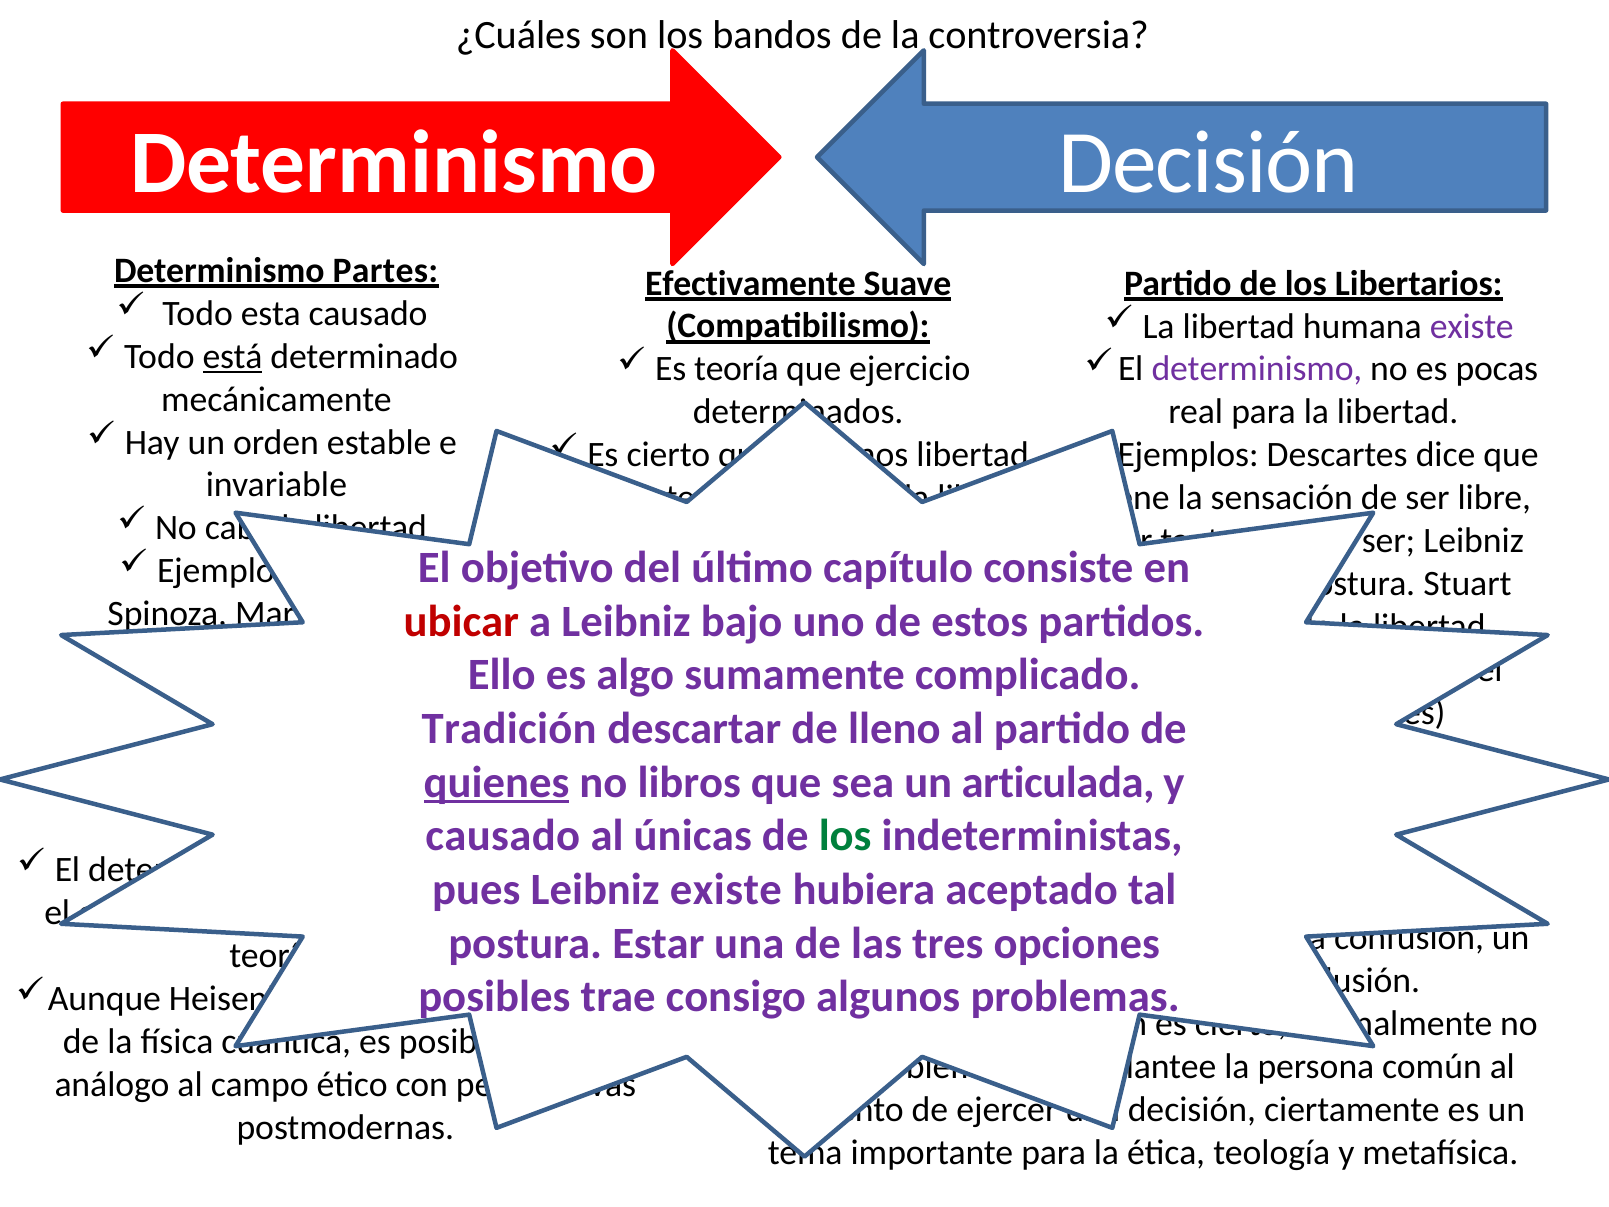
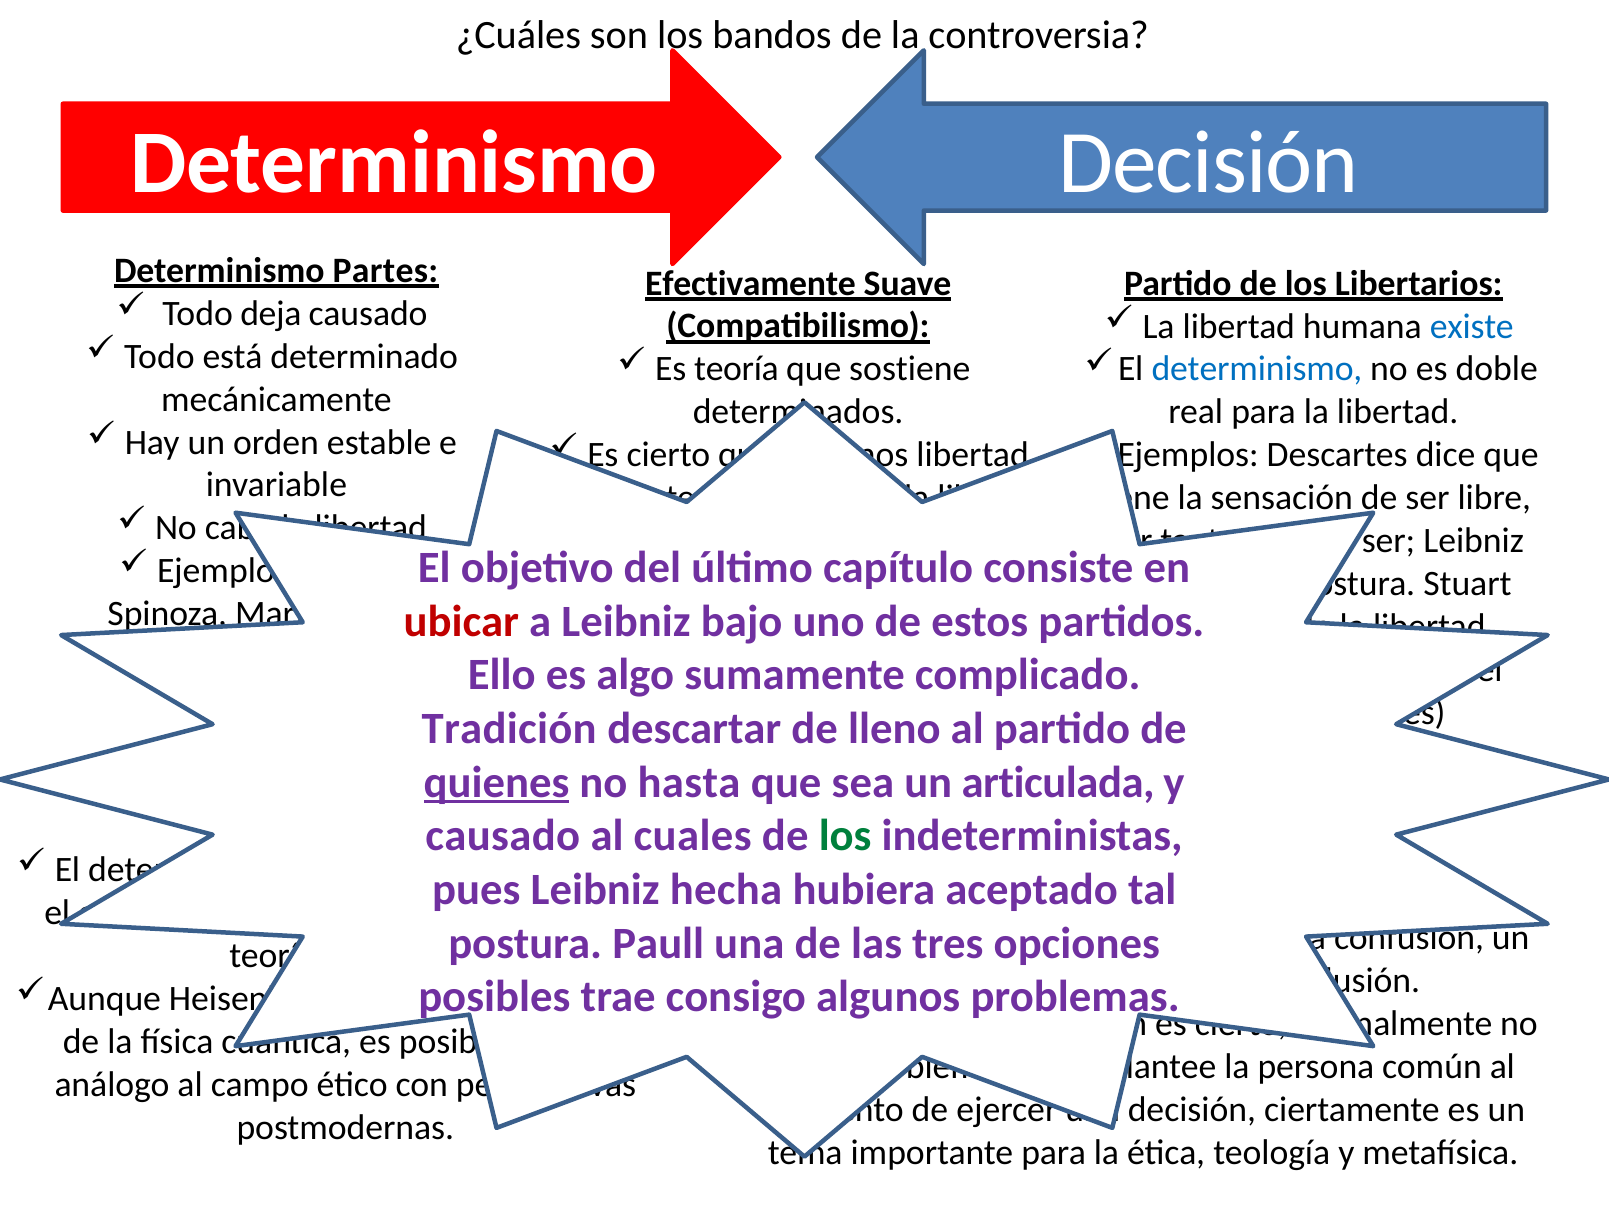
esta: esta -> deja (271, 313)
existe colour: purple -> blue (1472, 326)
está underline: present -> none (232, 356)
ejercicio: ejercicio -> sostiene (910, 369)
determinismo colour: purple -> blue (1257, 369)
pocas: pocas -> doble (1497, 369)
libros: libros -> hasta (689, 782)
únicas: únicas -> cuales (693, 836)
existe: existe -> hecha (726, 890)
Estar: Estar -> Paull (658, 943)
